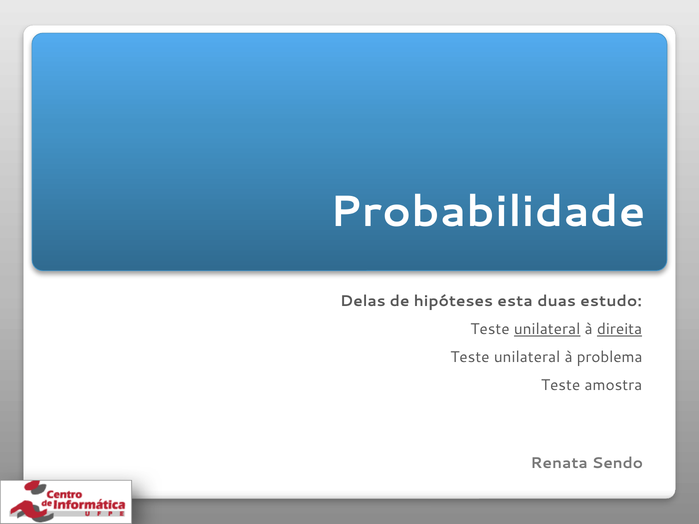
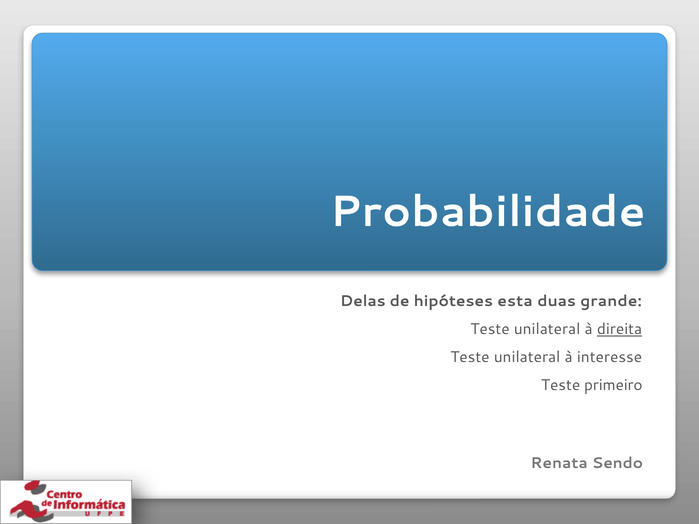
estudo: estudo -> grande (611, 301)
unilateral underline: present -> none (547, 329)
problema: problema -> interesse (610, 357)
amostra: amostra -> primeiro (613, 385)
